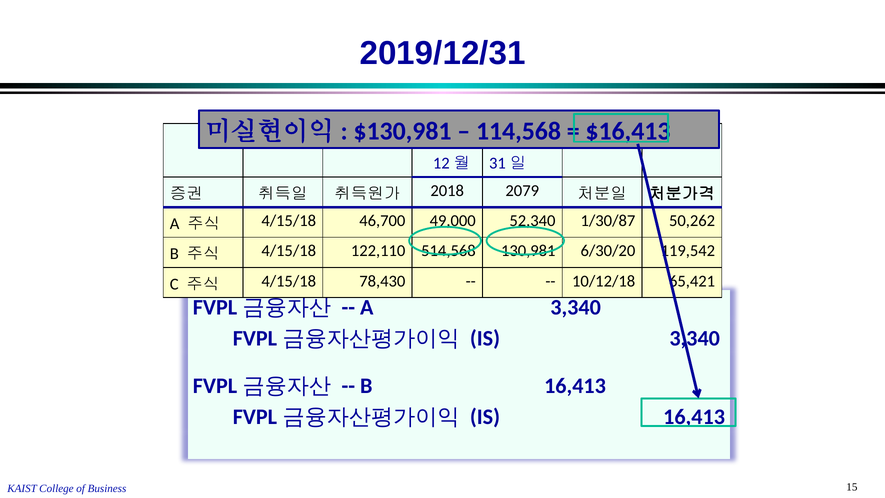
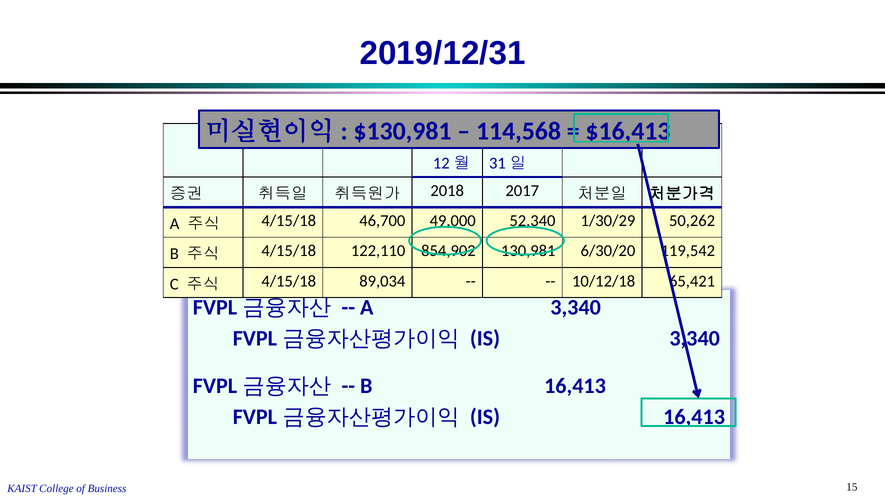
2079: 2079 -> 2017 (522, 191)
1/30/87: 1/30/87 -> 1/30/29 (608, 221)
514,568: 514,568 -> 854,902 (448, 251)
78,430: 78,430 -> 89,034 (382, 281)
